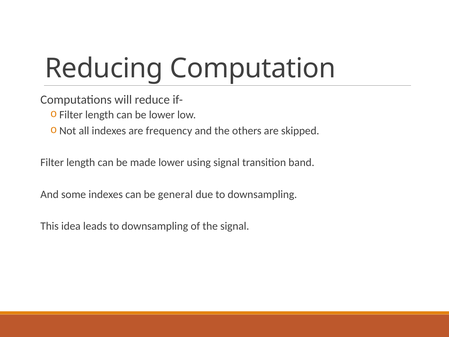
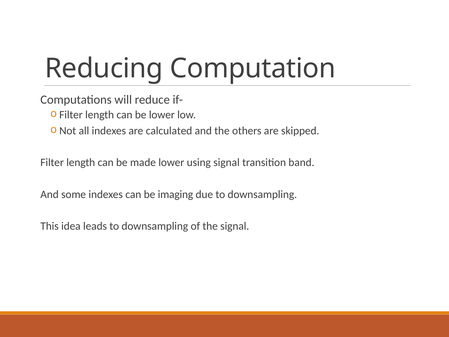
frequency: frequency -> calculated (169, 131)
general: general -> imaging (176, 194)
